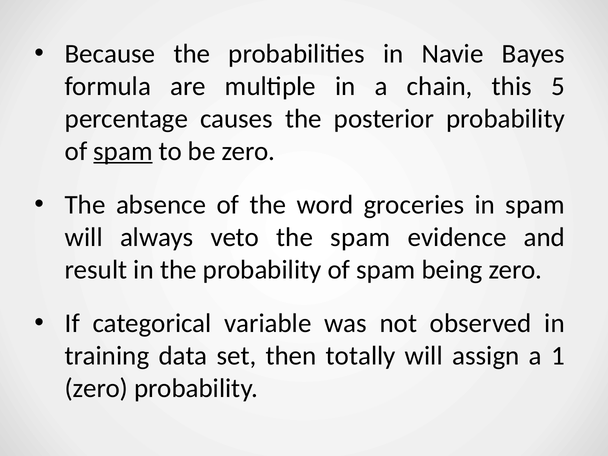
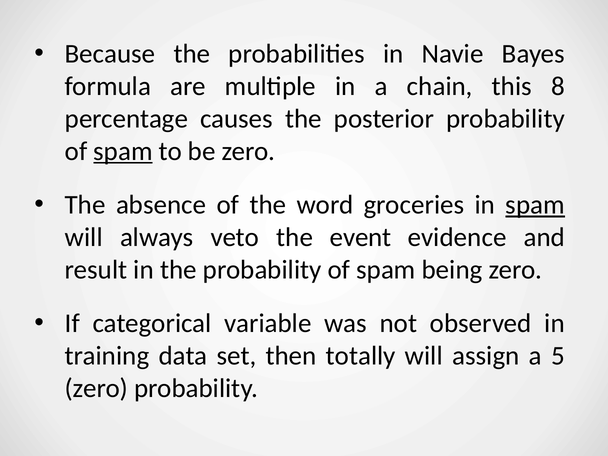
5: 5 -> 8 (558, 86)
spam underline: none -> present (535, 205)
the spam: spam -> event (361, 237)
1: 1 -> 5 (558, 356)
